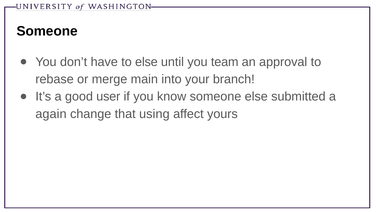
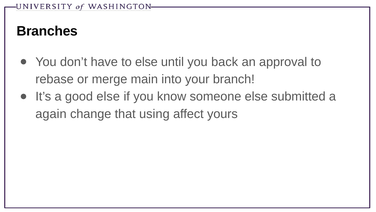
Someone: Someone -> Branches (47, 31)
team: team -> back (225, 62)
good user: user -> else (108, 96)
